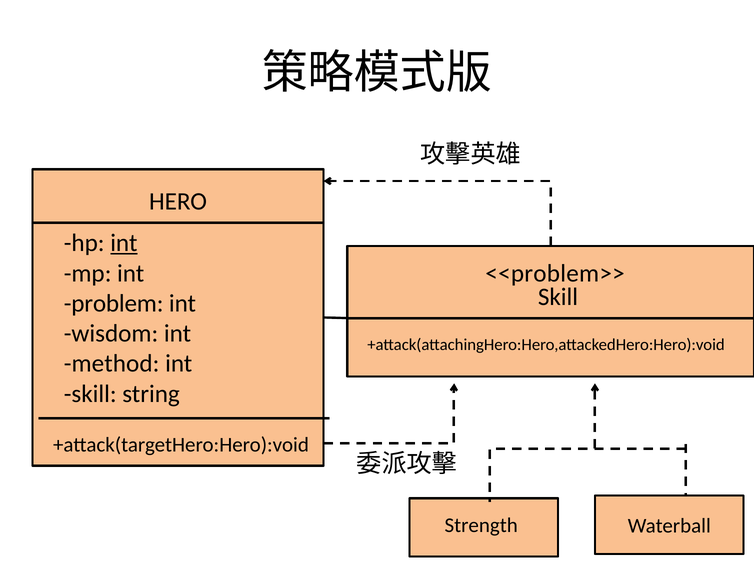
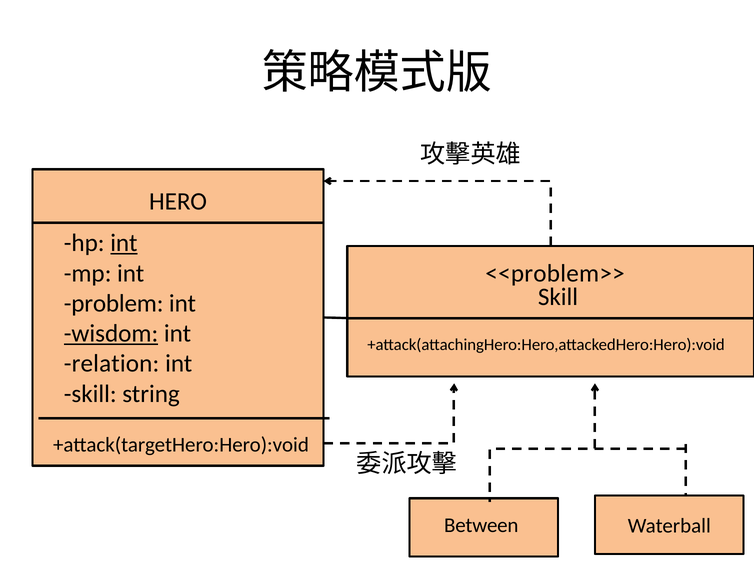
wisdom underline: none -> present (111, 334)
method: method -> relation (112, 364)
Strength: Strength -> Between (481, 526)
